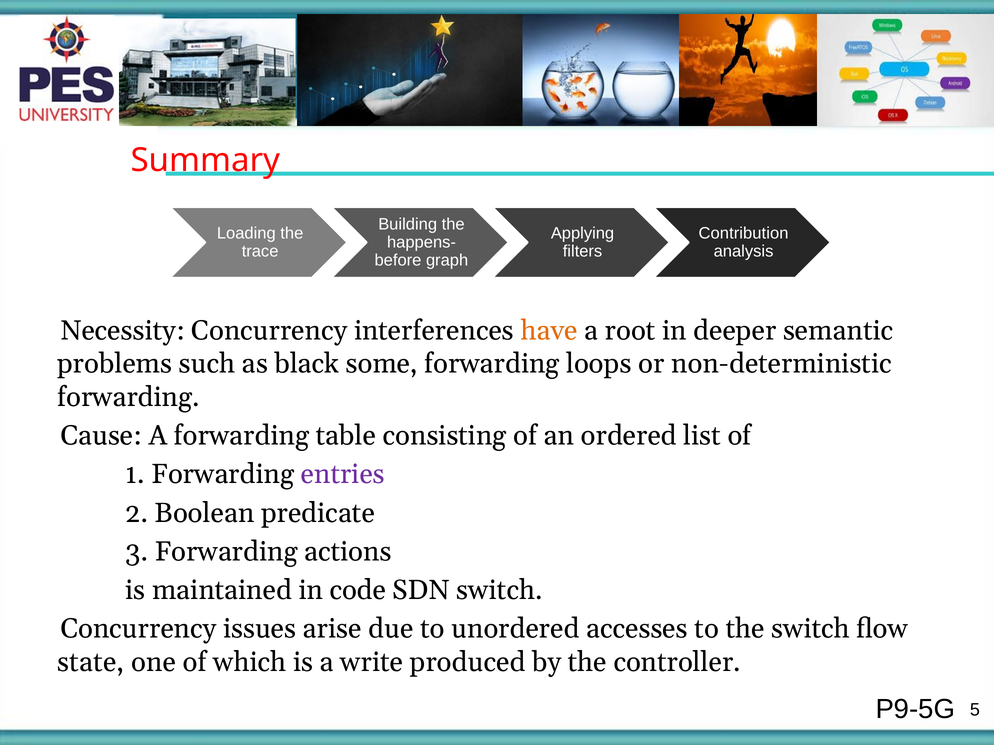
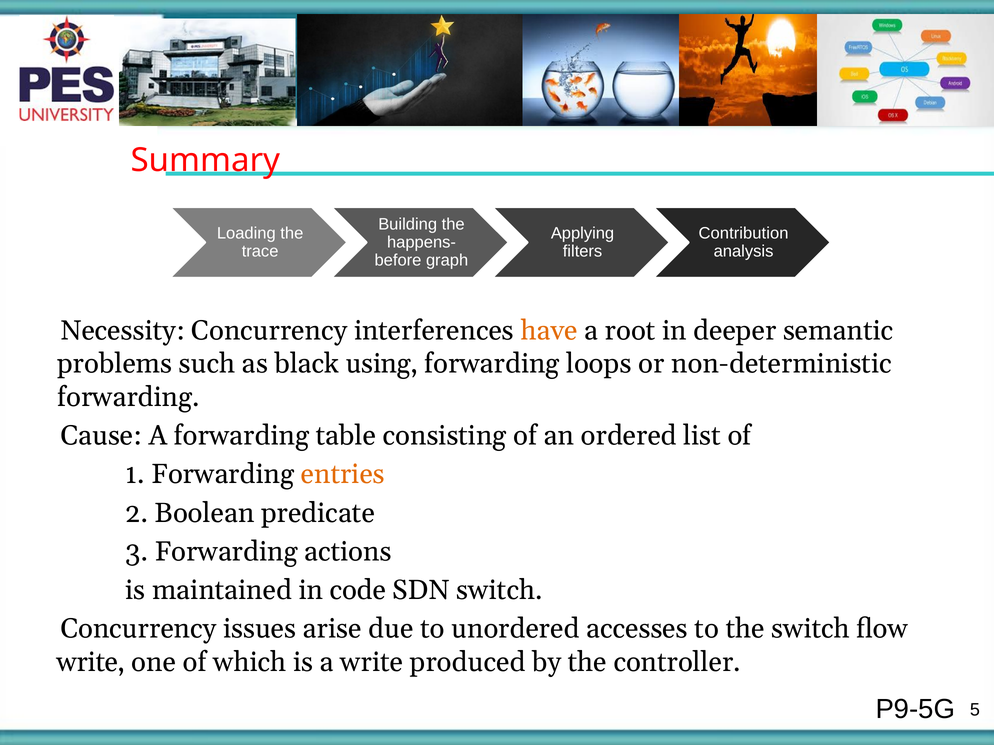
some: some -> using (382, 364)
entries colour: purple -> orange (343, 475)
state: state -> write (91, 662)
